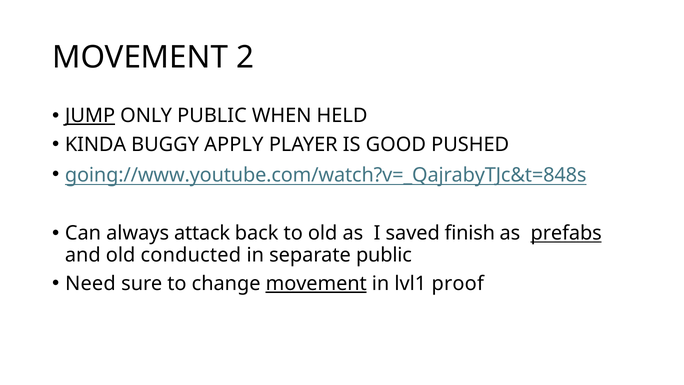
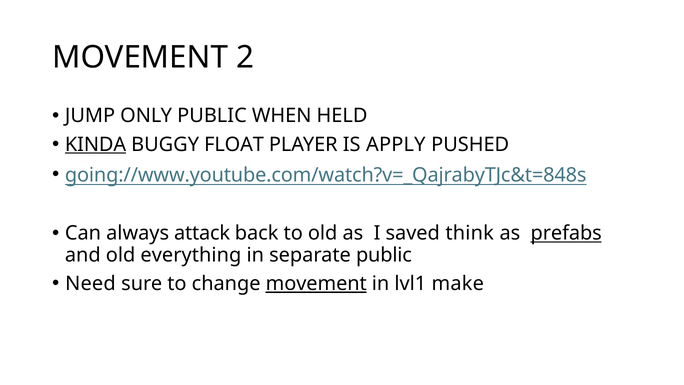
JUMP underline: present -> none (90, 116)
KINDA underline: none -> present (96, 144)
APPLY: APPLY -> FLOAT (234, 144)
GOOD: GOOD -> APPLY (396, 144)
finish: finish -> think (470, 233)
conducted: conducted -> everything (191, 255)
proof: proof -> make (458, 283)
